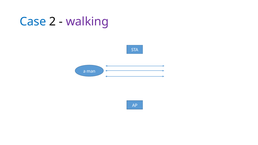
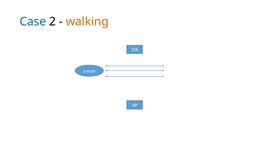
walking colour: purple -> orange (87, 22)
